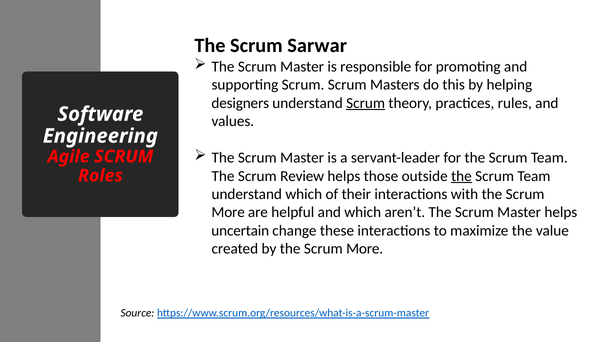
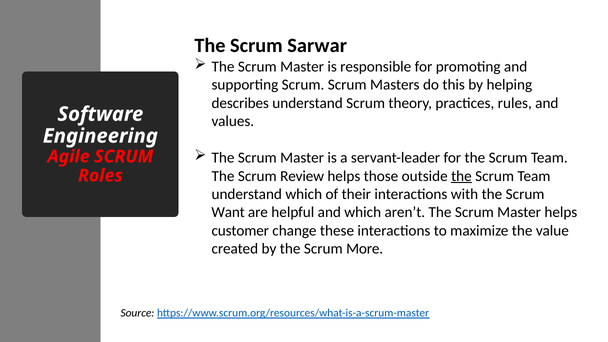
designers: designers -> describes (240, 103)
Scrum underline: present -> none (366, 103)
More: More -> Want (228, 212)
uncertain: uncertain -> customer (240, 231)
